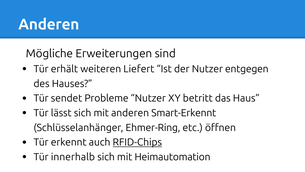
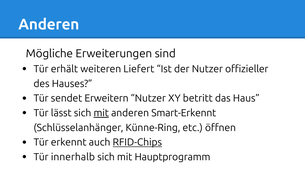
entgegen: entgegen -> offizieller (247, 69)
Probleme: Probleme -> Erweitern (107, 98)
mit underline: none -> present (101, 113)
Ehmer-Ring: Ehmer-Ring -> Künne-Ring (153, 127)
Heimautomation: Heimautomation -> Hauptprogramm (173, 157)
